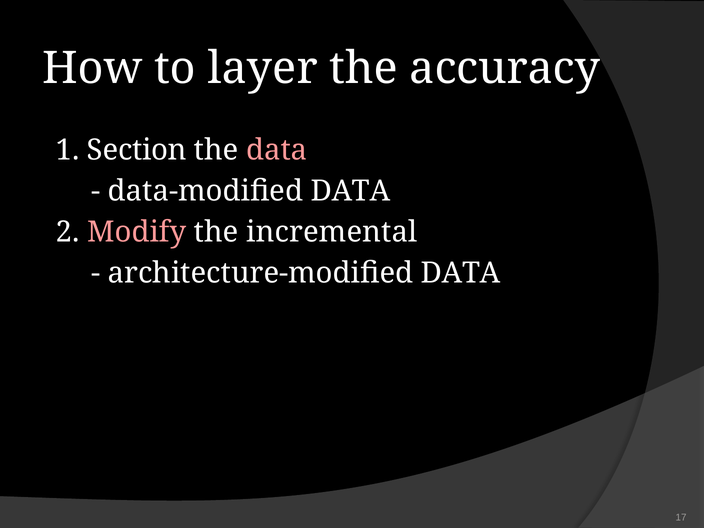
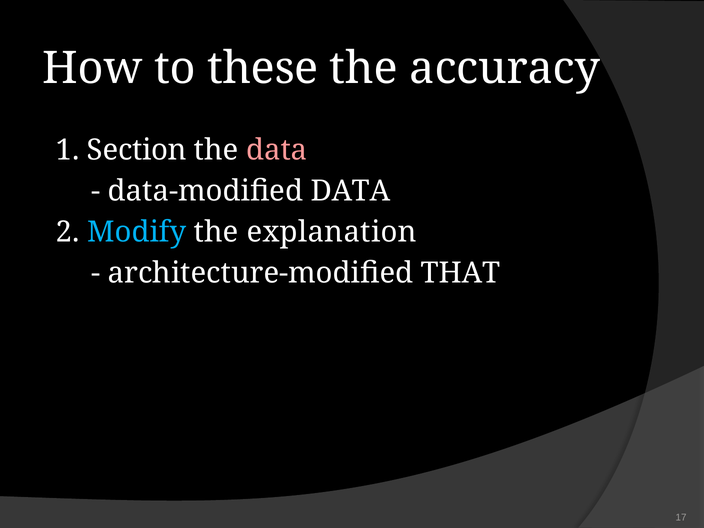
layer: layer -> these (263, 68)
Modify colour: pink -> light blue (137, 232)
incremental: incremental -> explanation (332, 232)
architecture-modified DATA: DATA -> THAT (461, 273)
